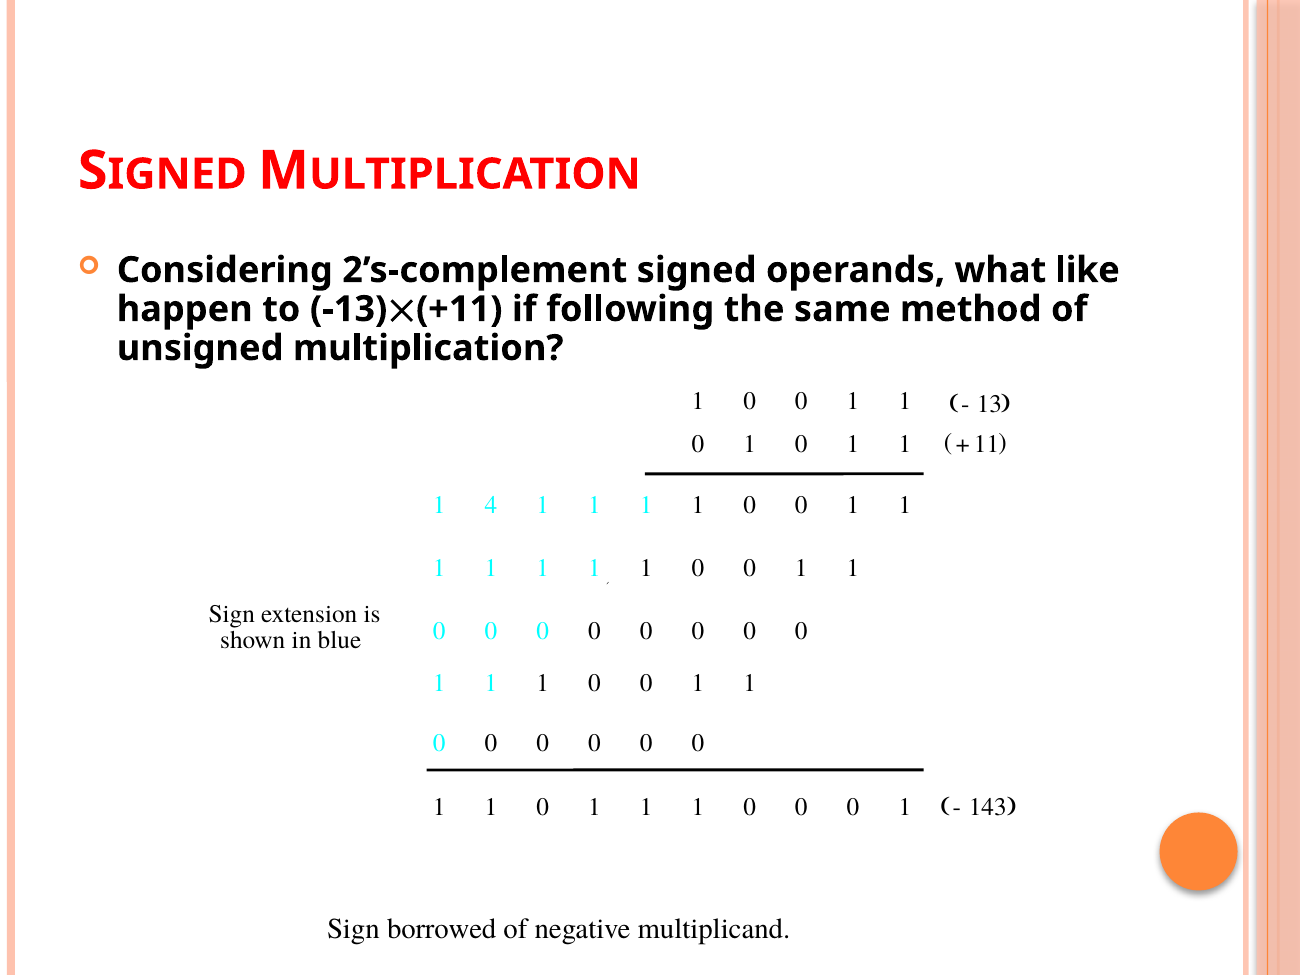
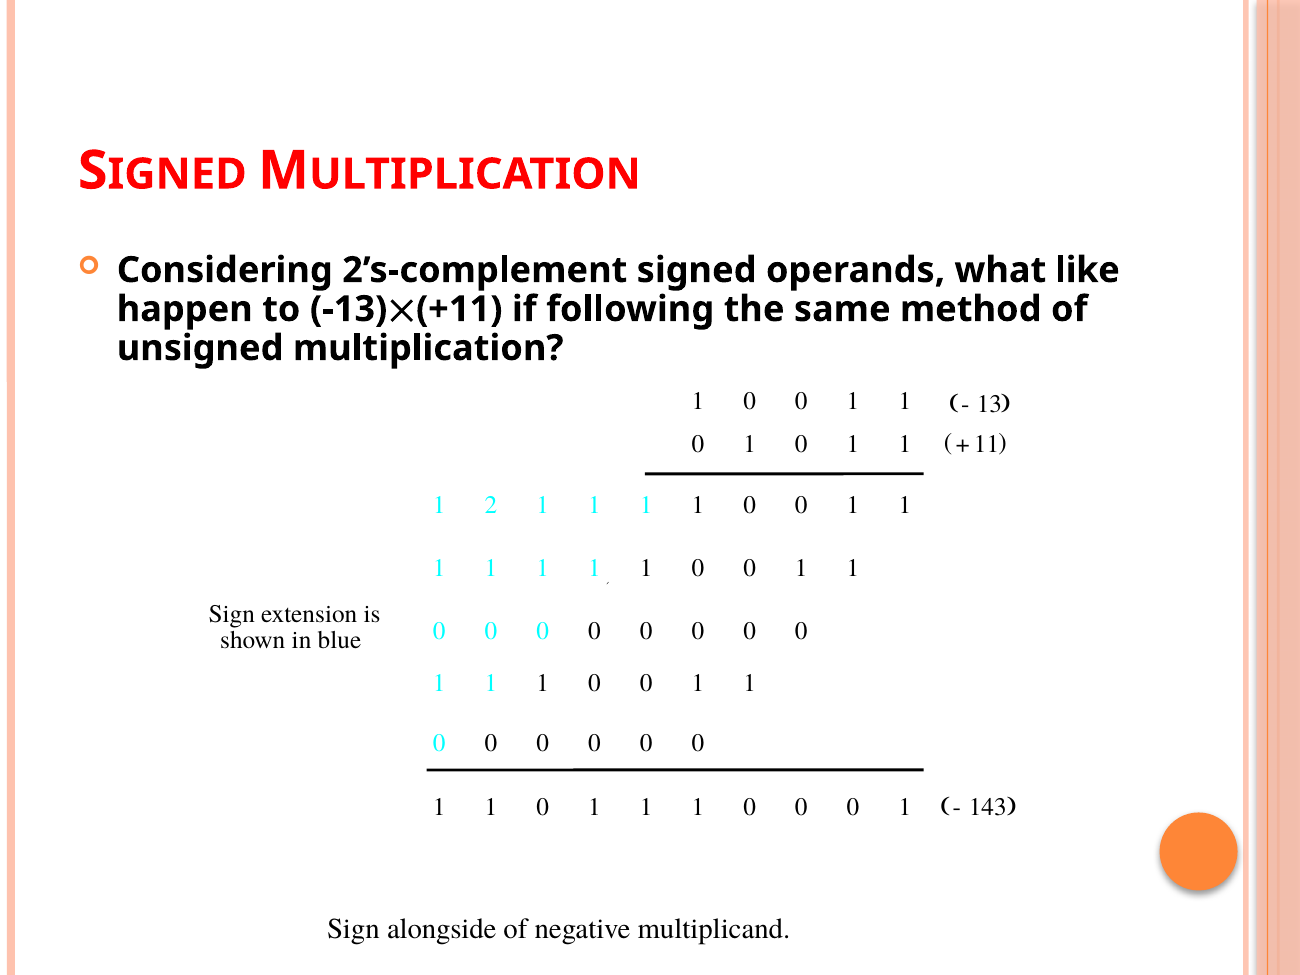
4: 4 -> 2 (491, 505)
borrowed: borrowed -> alongside (442, 929)
